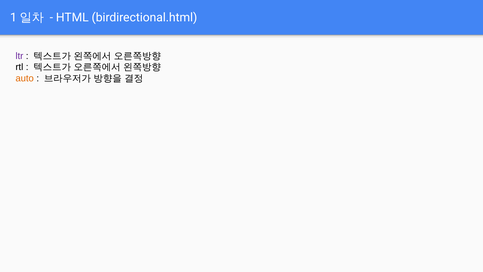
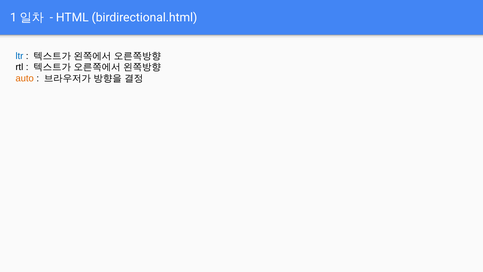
ltr colour: purple -> blue (19, 56)
